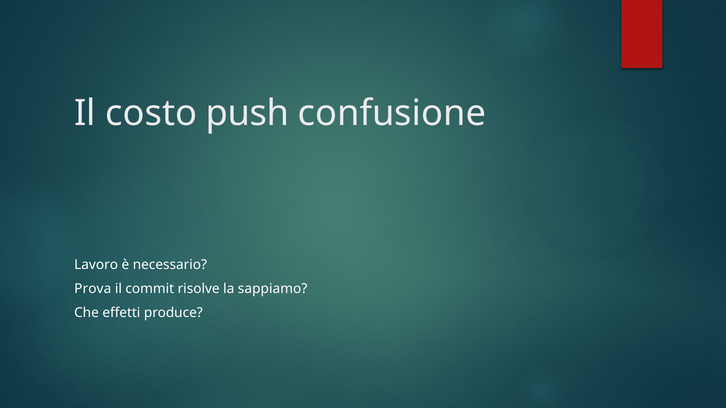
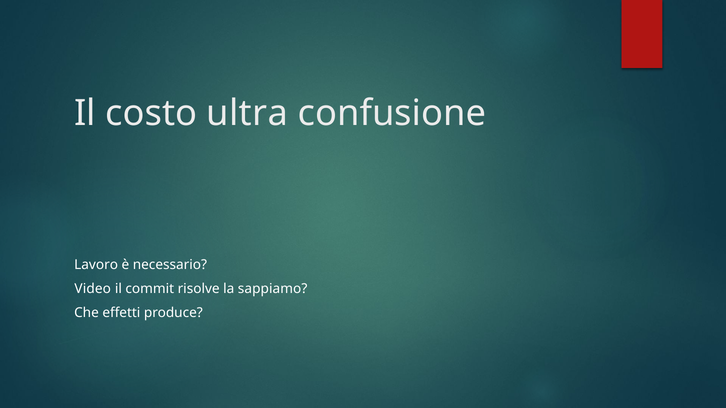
push: push -> ultra (247, 113)
Prova: Prova -> Video (93, 289)
